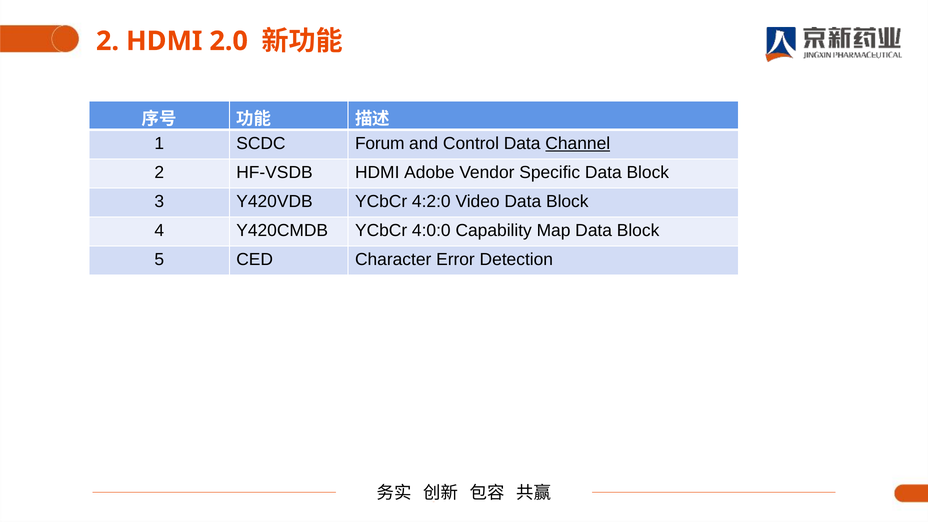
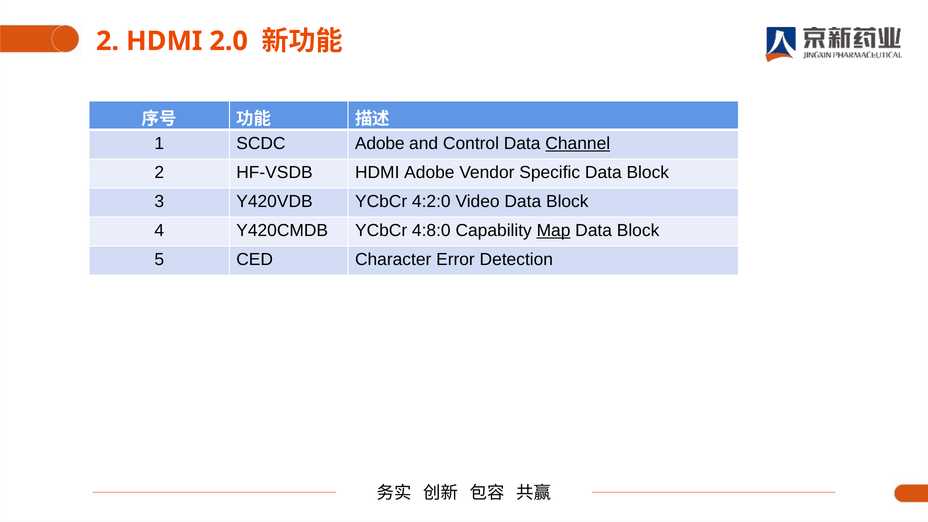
SCDC Forum: Forum -> Adobe (380, 143)
4:0:0: 4:0:0 -> 4:8:0 (431, 230)
Map underline: none -> present (554, 230)
